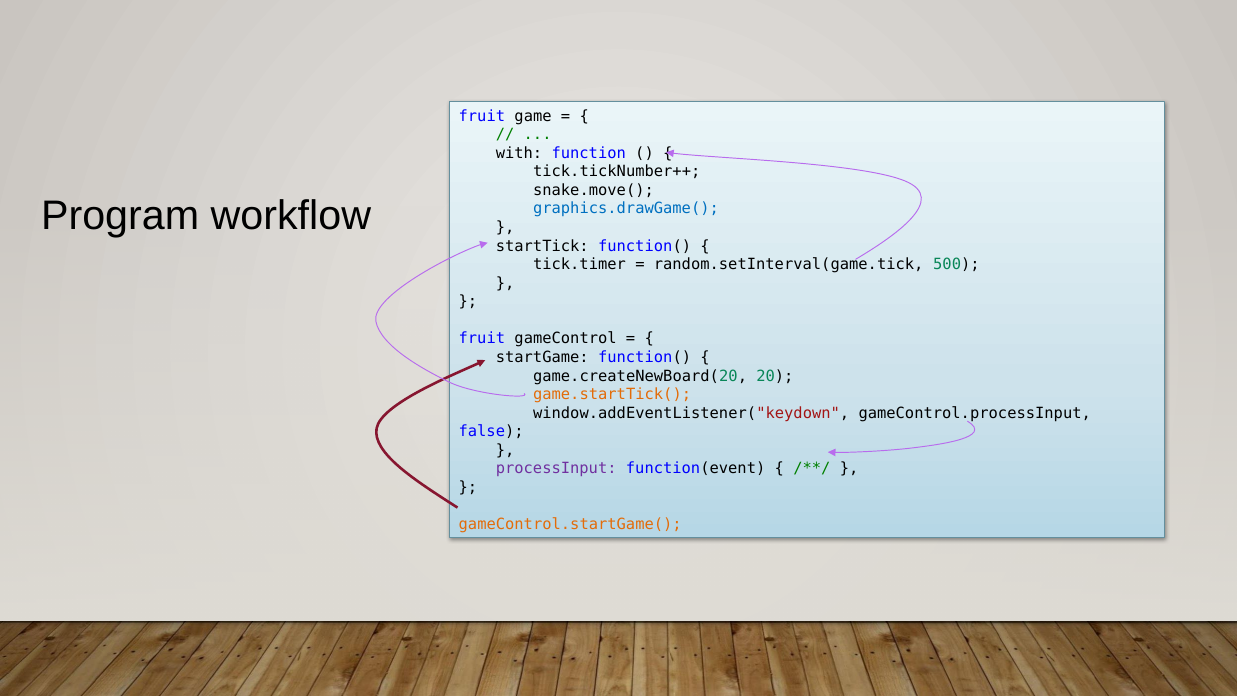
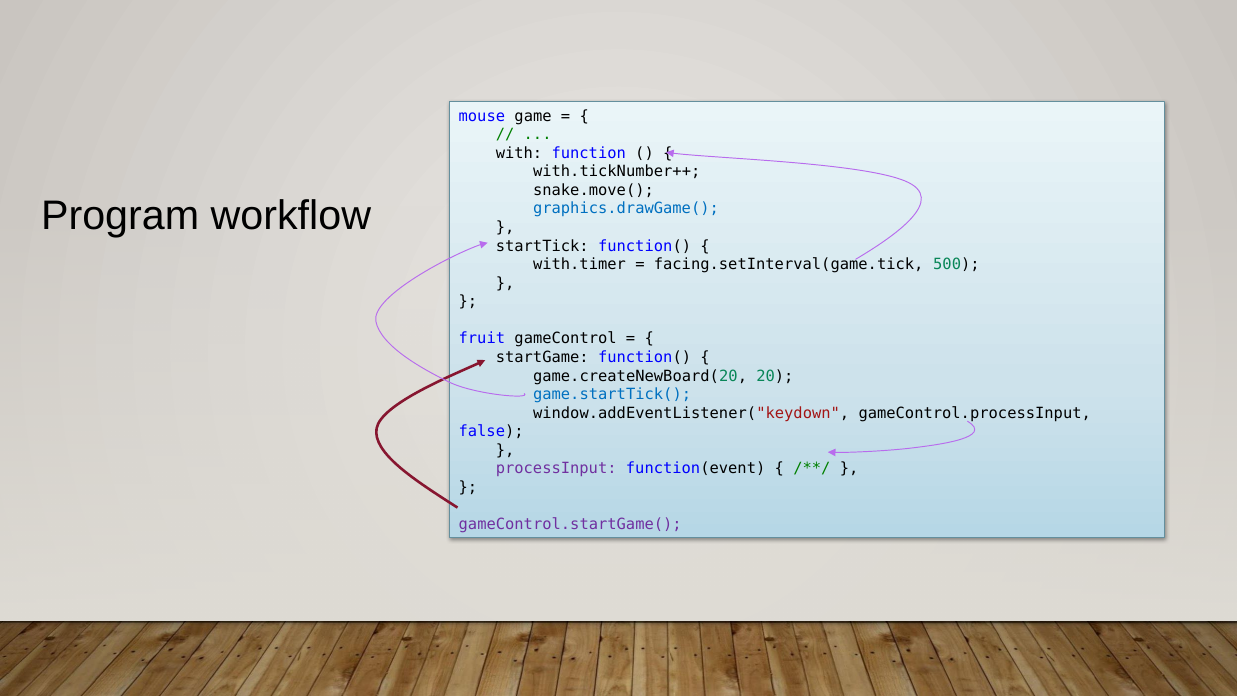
fruit: fruit -> mouse (482, 116)
tick.tickNumber++: tick.tickNumber++ -> with.tickNumber++ (617, 172)
tick.timer: tick.timer -> with.timer (579, 264)
random.setInterval(game.tick: random.setInterval(game.tick -> facing.setInterval(game.tick (789, 264)
game.startTick( colour: orange -> blue (612, 394)
gameControl.startGame( colour: orange -> purple (570, 524)
